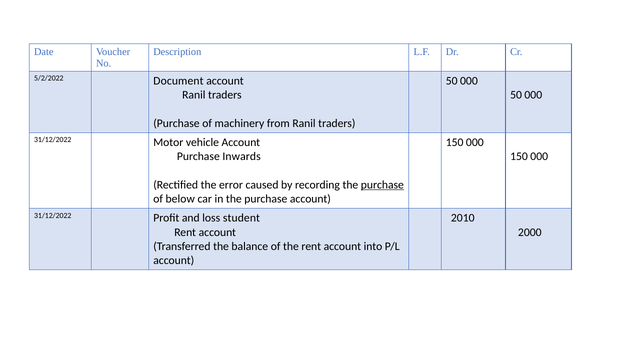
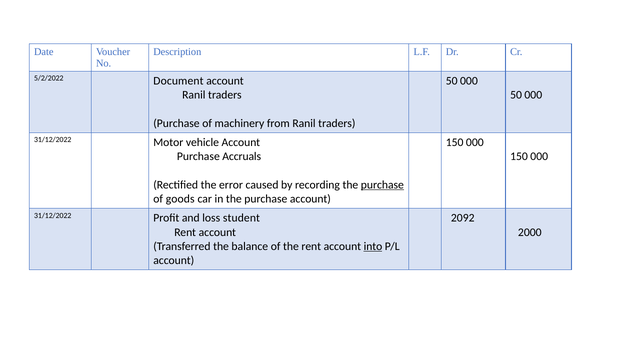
Inwards: Inwards -> Accruals (242, 156)
below: below -> goods (180, 199)
2010: 2010 -> 2092 (463, 218)
into underline: none -> present (373, 246)
